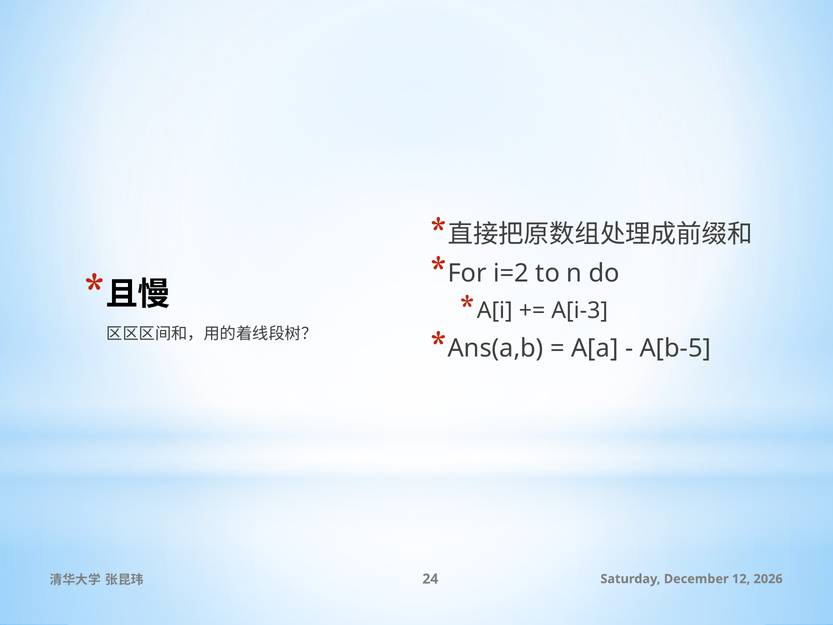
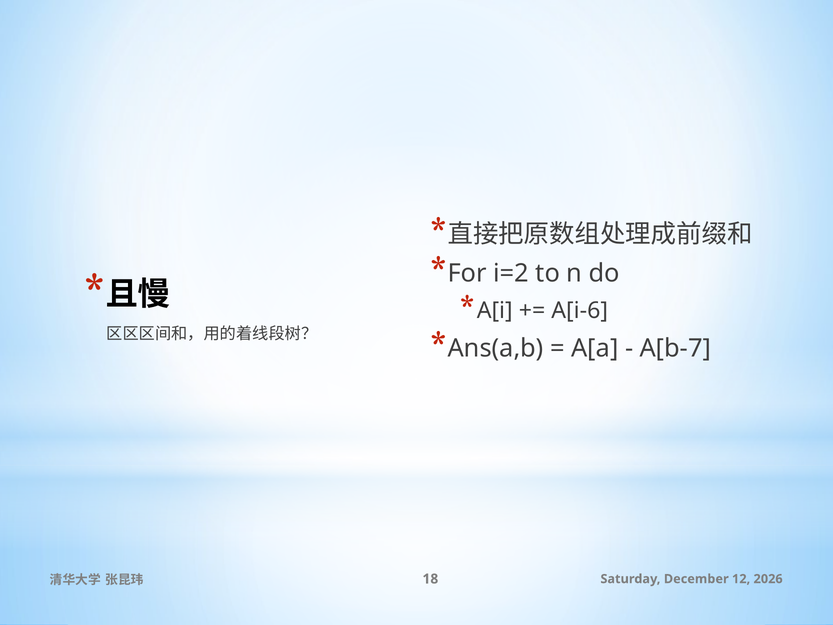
A[i-3: A[i-3 -> A[i-6 (580, 311)
A[b-5: A[b-5 -> A[b-7 (675, 348)
24: 24 -> 18 (430, 579)
